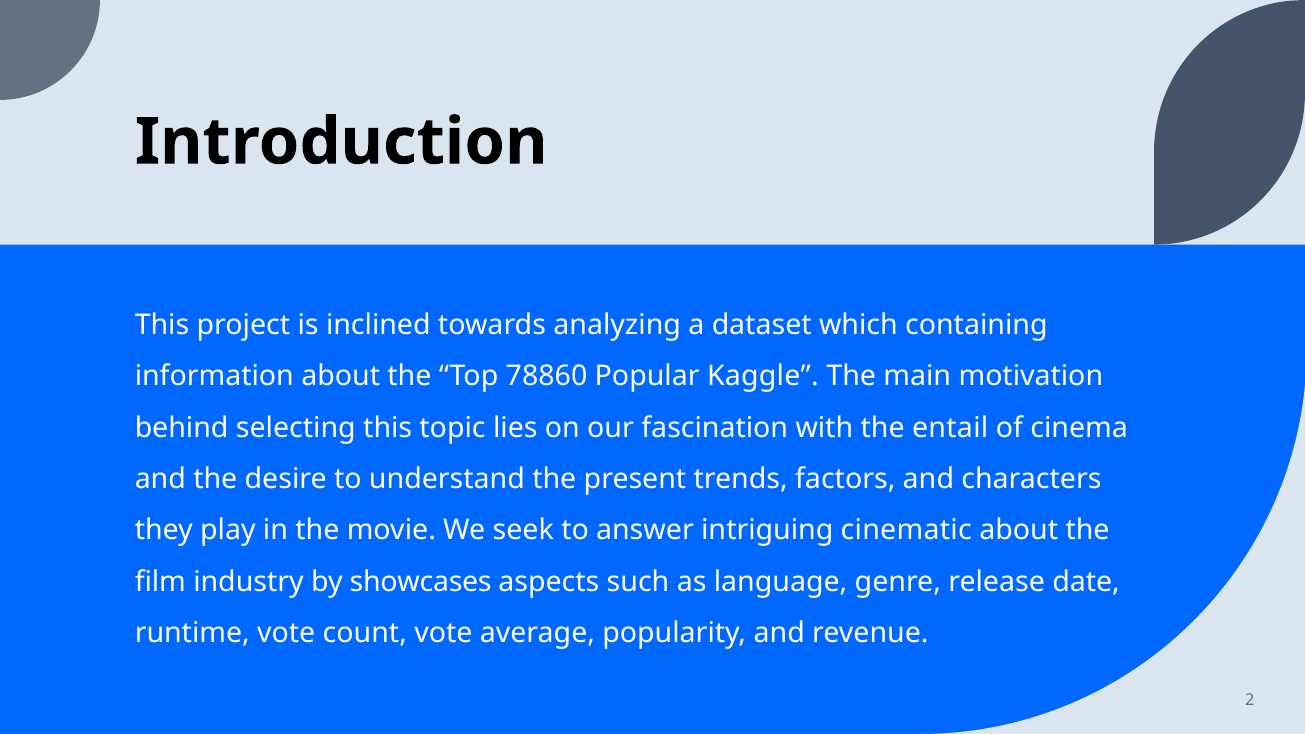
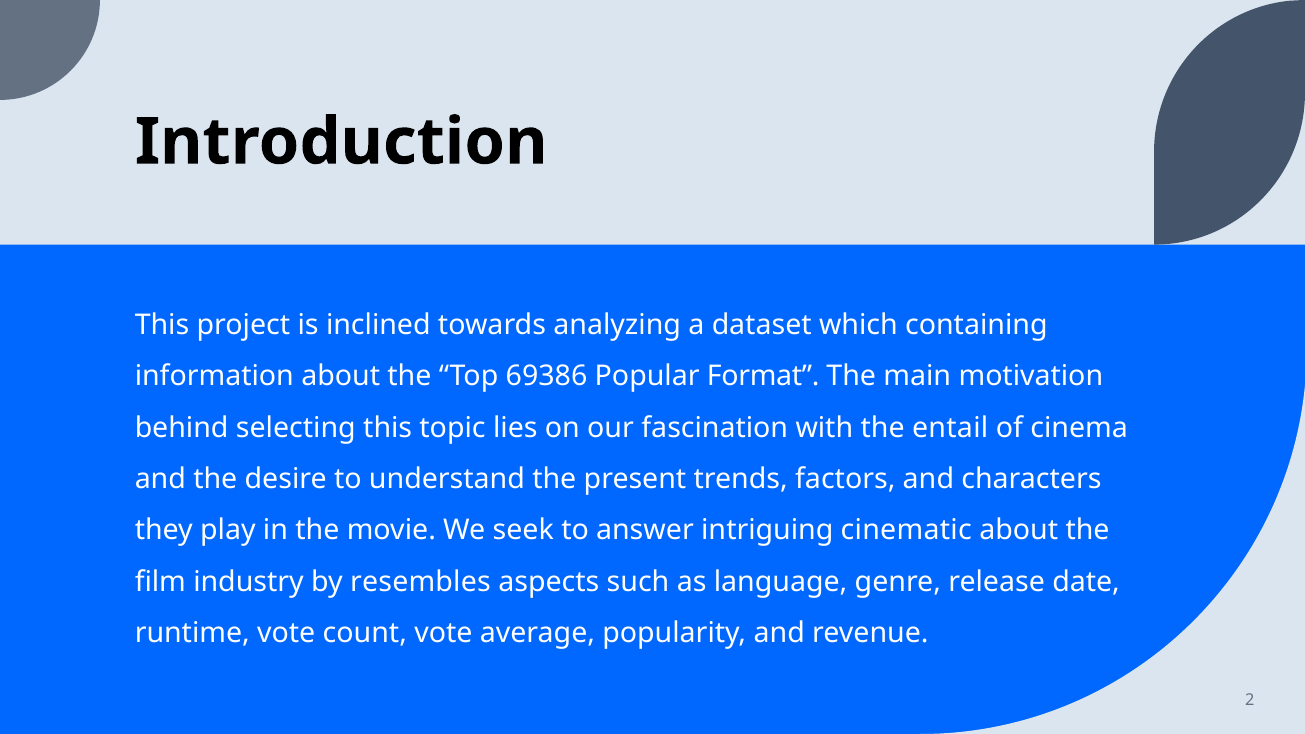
78860: 78860 -> 69386 (547, 376)
Kaggle: Kaggle -> Format (763, 376)
showcases: showcases -> resembles (420, 582)
